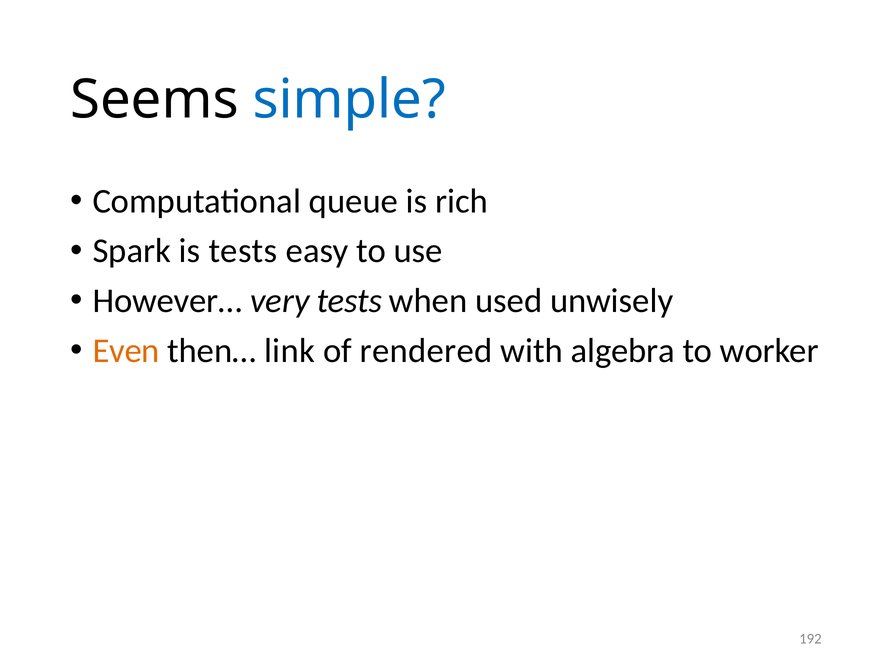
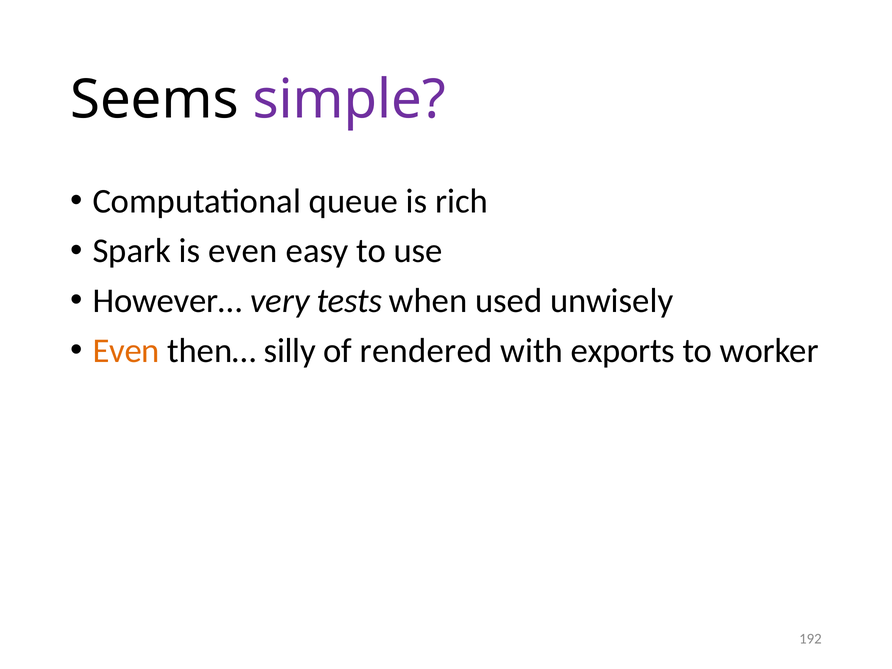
simple colour: blue -> purple (349, 100)
is tests: tests -> even (243, 251)
link: link -> silly (290, 351)
algebra: algebra -> exports (623, 351)
